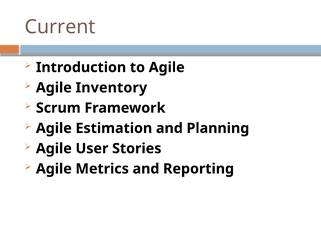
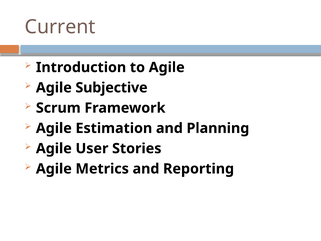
Inventory: Inventory -> Subjective (112, 88)
